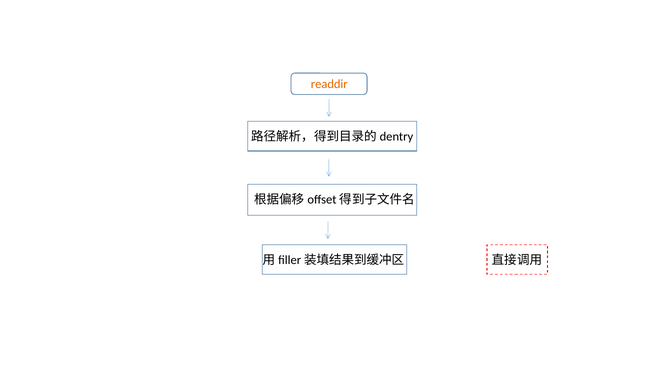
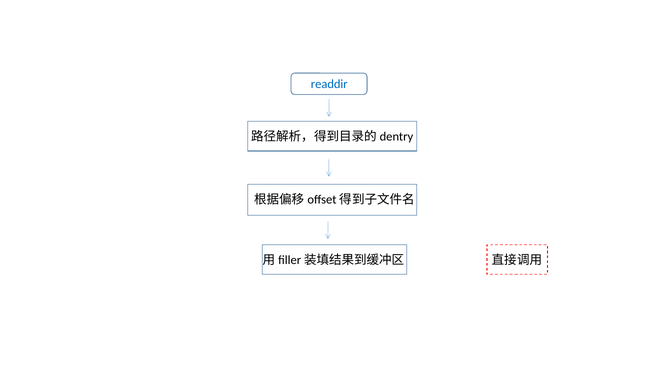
readdir colour: orange -> blue (329, 84)
